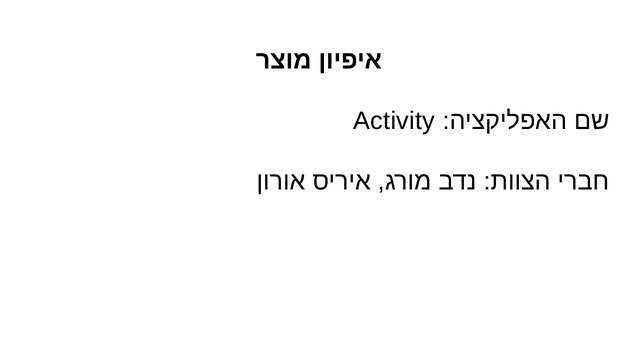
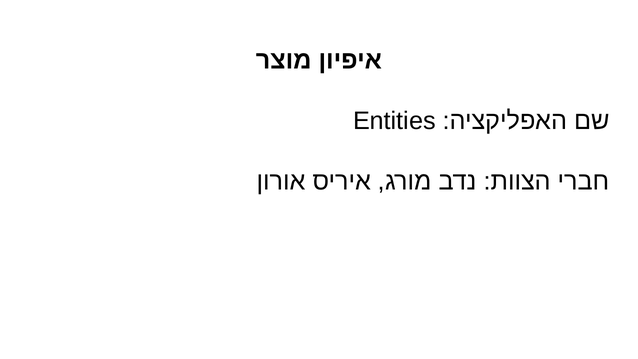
Activity: Activity -> Entities (394, 121)
